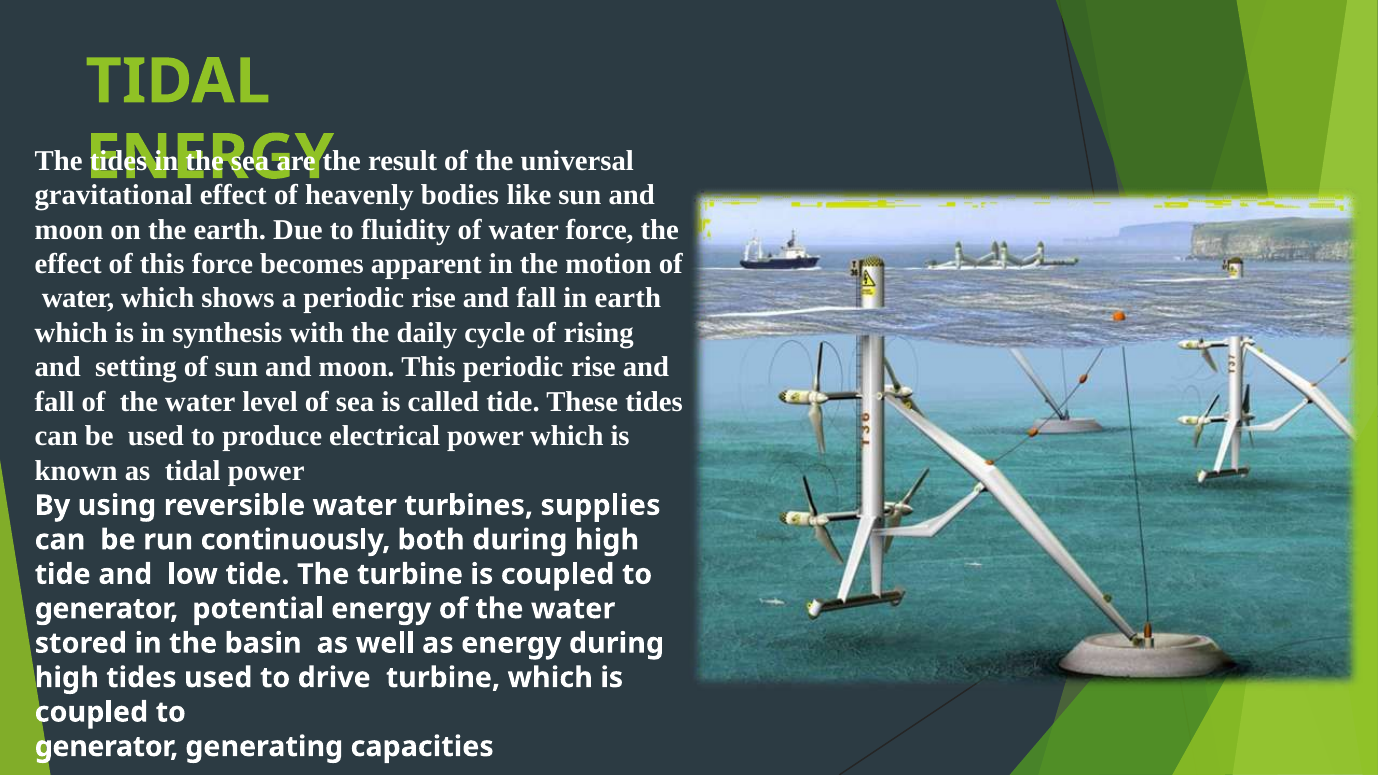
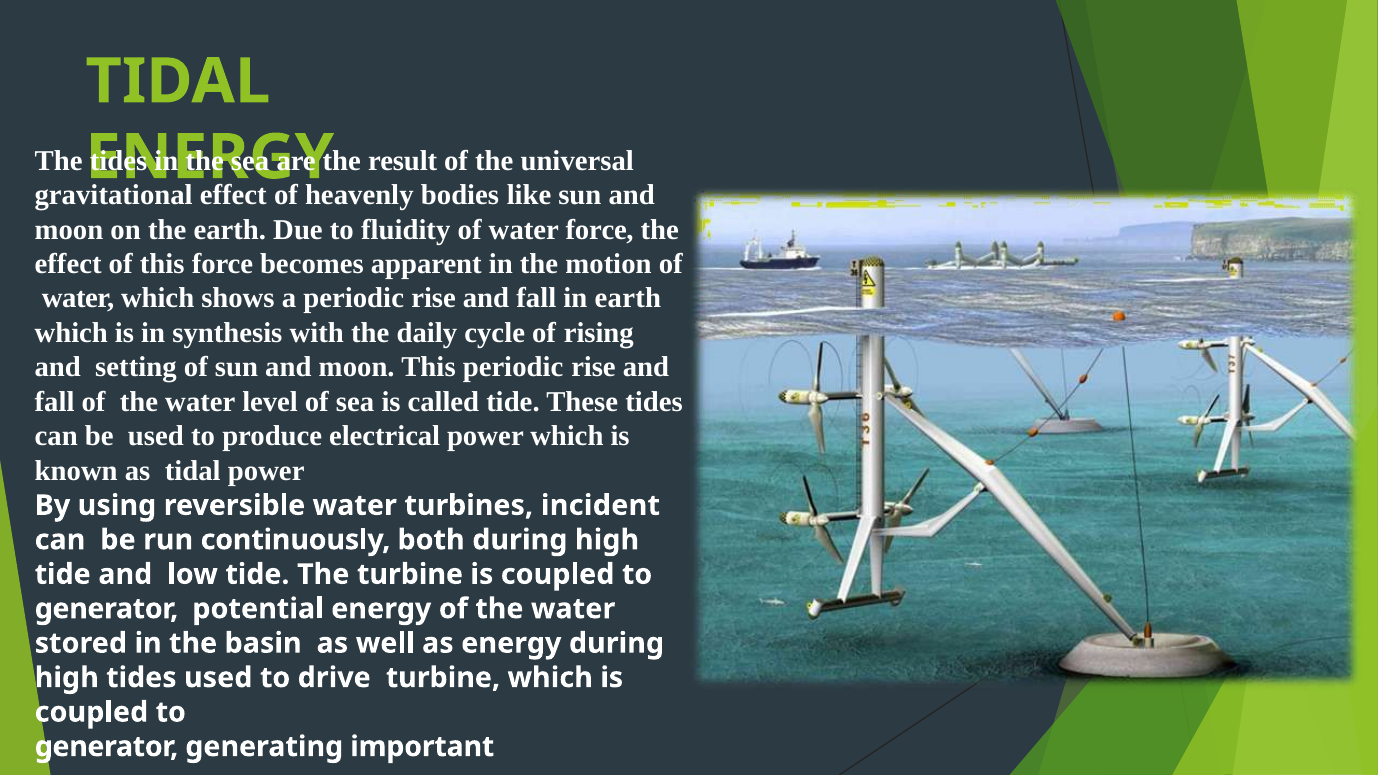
supplies: supplies -> incident (600, 505)
capacities: capacities -> important (422, 747)
